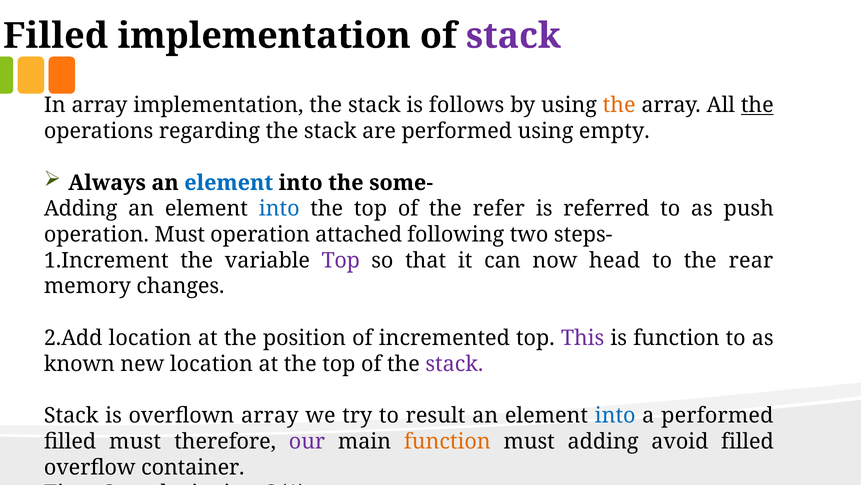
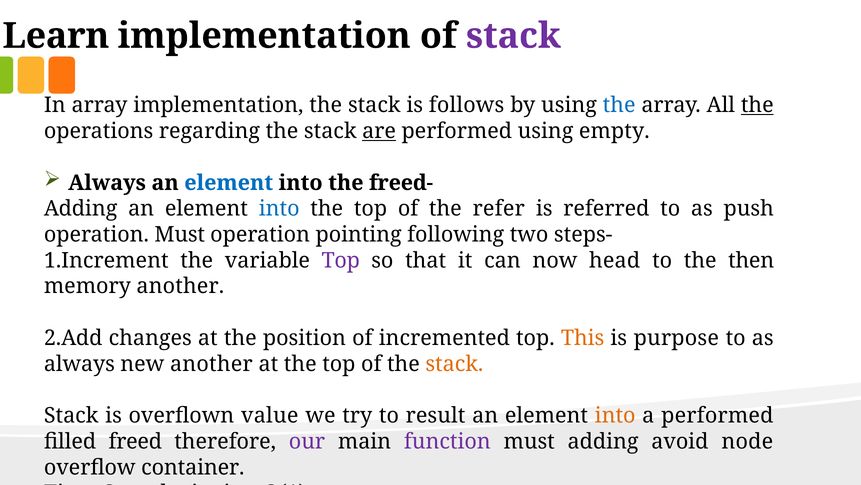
Filled: Filled -> Learn (56, 36)
the colour: orange -> blue (619, 105)
are underline: none -> present (379, 131)
some-: some- -> freed- (401, 183)
attached: attached -> pointing (359, 234)
rear: rear -> then (751, 260)
memory changes: changes -> another (180, 286)
2.Add location: location -> changes (150, 338)
This colour: purple -> orange (583, 338)
is function: function -> purpose (676, 338)
known: known -> always (79, 364)
new location: location -> another (211, 364)
stack colour: purple -> orange (454, 364)
overflown array: array -> value (270, 415)
into colour: blue -> orange (615, 415)
filled must: must -> freed (135, 441)
function colour: orange -> purple (447, 441)
avoid filled: filled -> node (747, 441)
